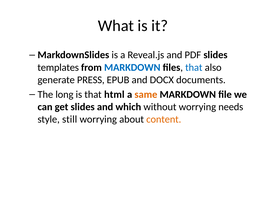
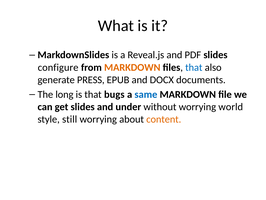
templates: templates -> configure (58, 67)
MARKDOWN colour: blue -> orange (132, 67)
html: html -> bugs (114, 94)
same colour: orange -> blue (146, 94)
which: which -> under (128, 107)
needs: needs -> world (231, 107)
